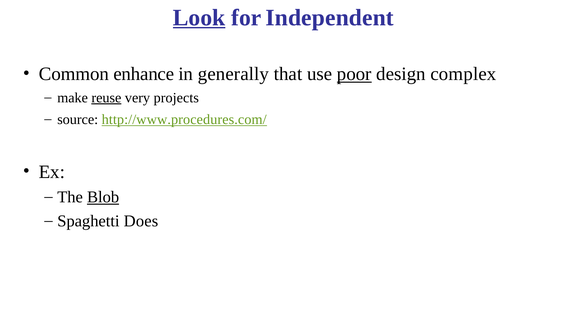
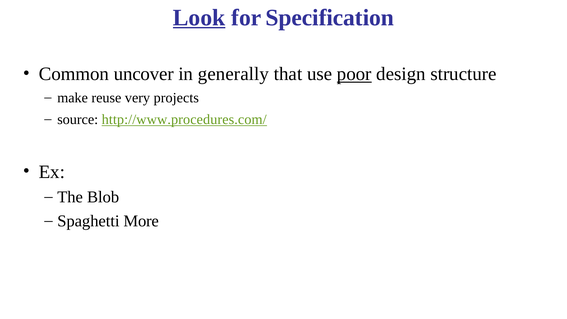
Independent: Independent -> Specification (330, 18)
enhance: enhance -> uncover (144, 74)
complex: complex -> structure (463, 74)
reuse underline: present -> none (106, 98)
Blob underline: present -> none (103, 197)
Does: Does -> More (141, 221)
